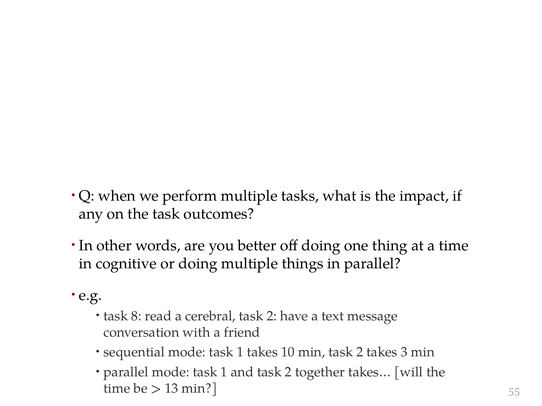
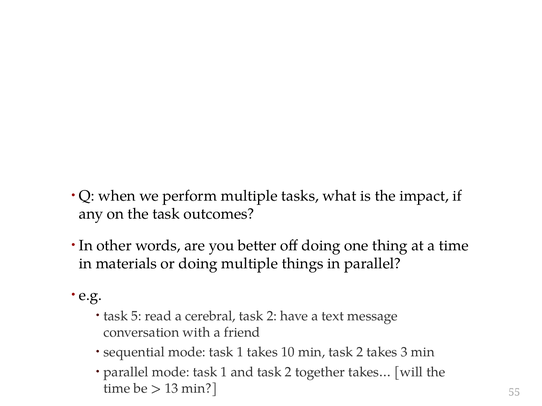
cognitive: cognitive -> materials (126, 264)
8: 8 -> 5 (136, 316)
